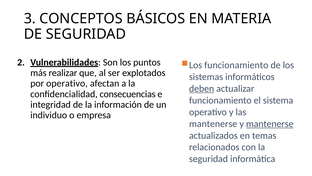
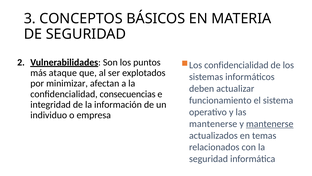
Los funcionamiento: funcionamiento -> confidencialidad (236, 65)
realizar: realizar -> ataque (63, 73)
por operativo: operativo -> minimizar (67, 83)
deben underline: present -> none (202, 88)
